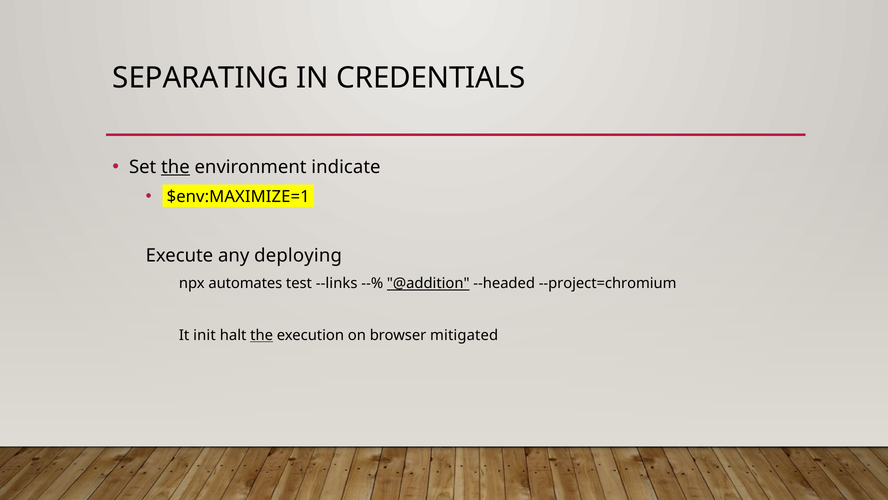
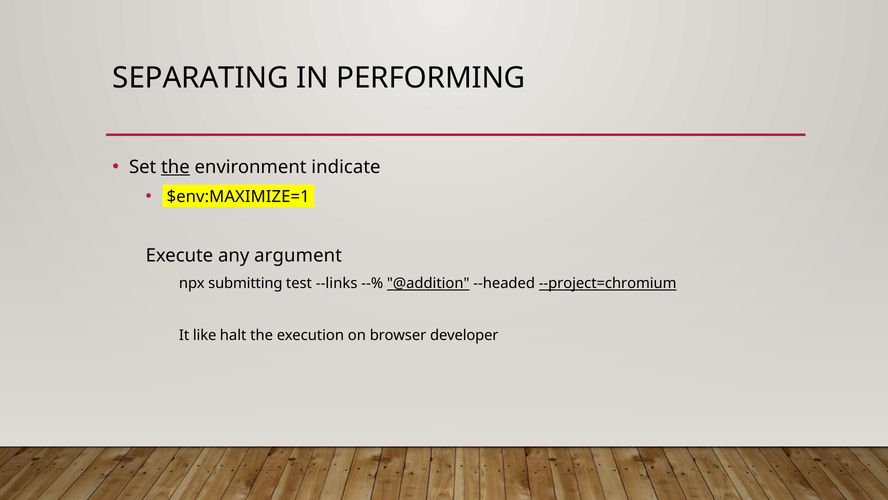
CREDENTIALS: CREDENTIALS -> PERFORMING (431, 78)
deploying: deploying -> argument (298, 255)
automates: automates -> submitting (245, 283)
--project=chromium underline: none -> present (608, 283)
init: init -> like (205, 335)
the underline: present -> none (262, 335)
mitigated: mitigated -> developer (464, 335)
